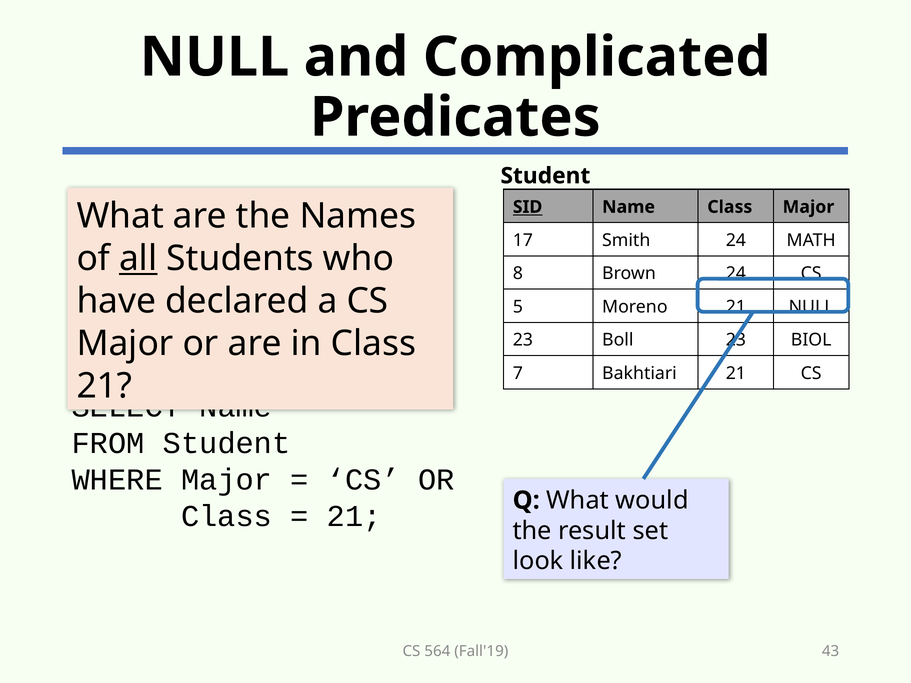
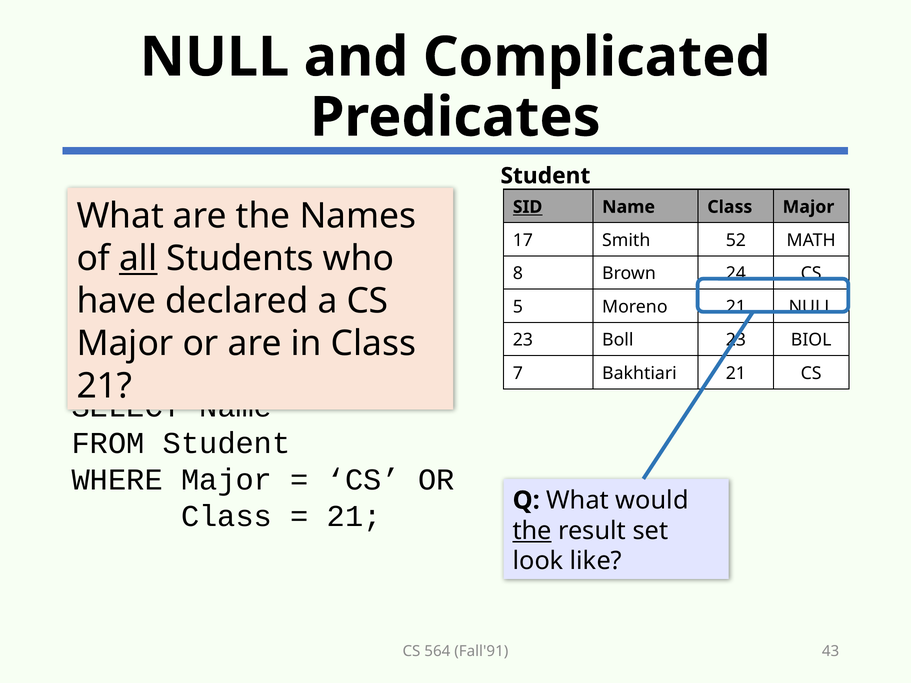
Smith 24: 24 -> 52 (736, 240)
the underline: none -> present (532, 531)
Fall'19: Fall'19 -> Fall'91 (481, 651)
